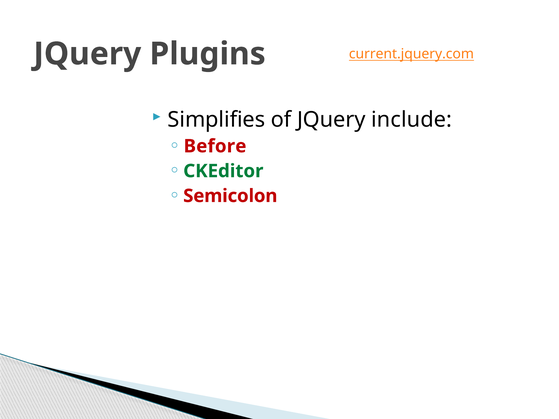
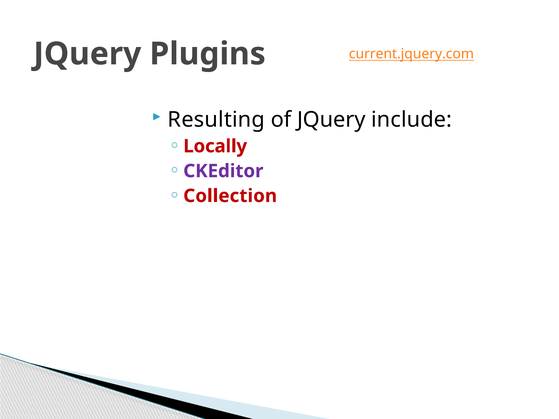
Simplifies: Simplifies -> Resulting (216, 120)
Before: Before -> Locally (215, 146)
CKEditor colour: green -> purple (223, 171)
Semicolon: Semicolon -> Collection (230, 196)
